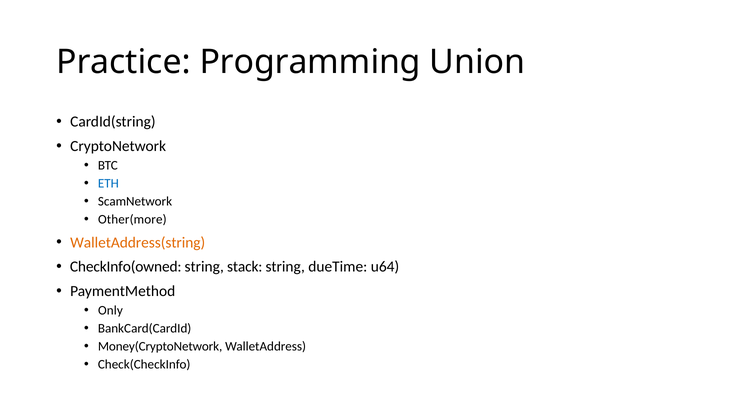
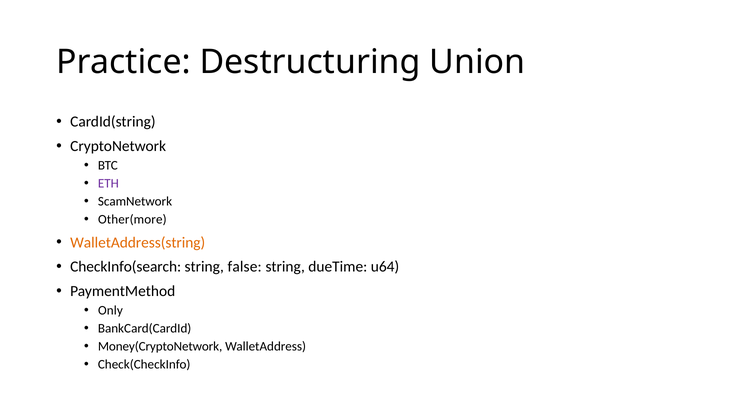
Programming: Programming -> Destructuring (310, 62)
ETH colour: blue -> purple (108, 183)
CheckInfo(owned: CheckInfo(owned -> CheckInfo(search (126, 267)
stack: stack -> false (245, 267)
